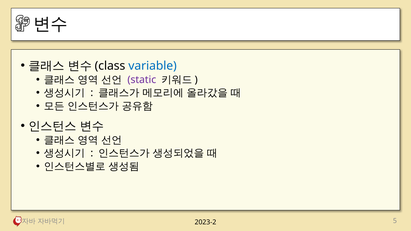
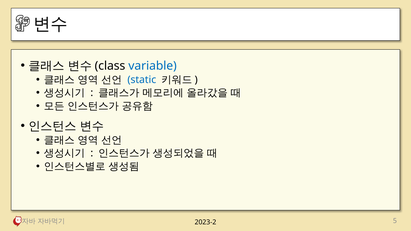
static colour: purple -> blue (142, 80)
